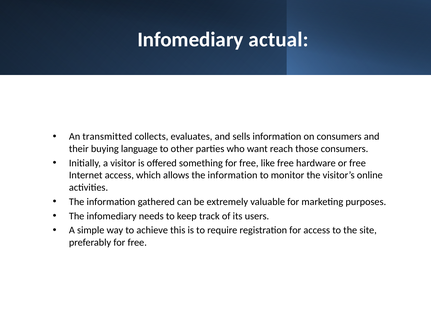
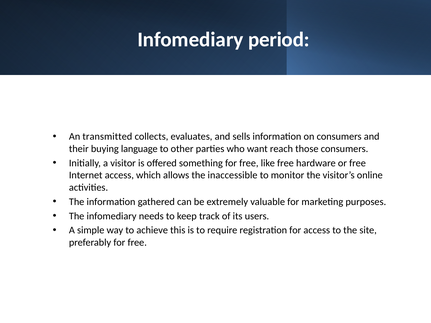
actual: actual -> period (279, 40)
allows the information: information -> inaccessible (233, 175)
